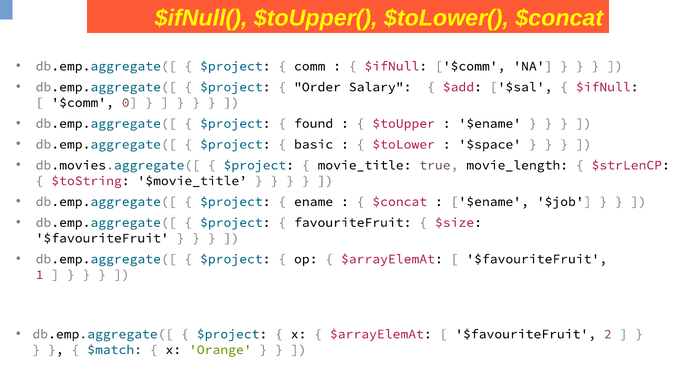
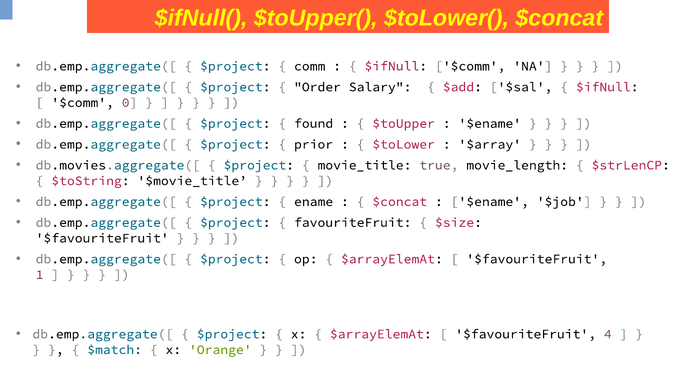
basic: basic -> prior (314, 144)
$space: $space -> $array (490, 144)
2: 2 -> 4 (608, 334)
